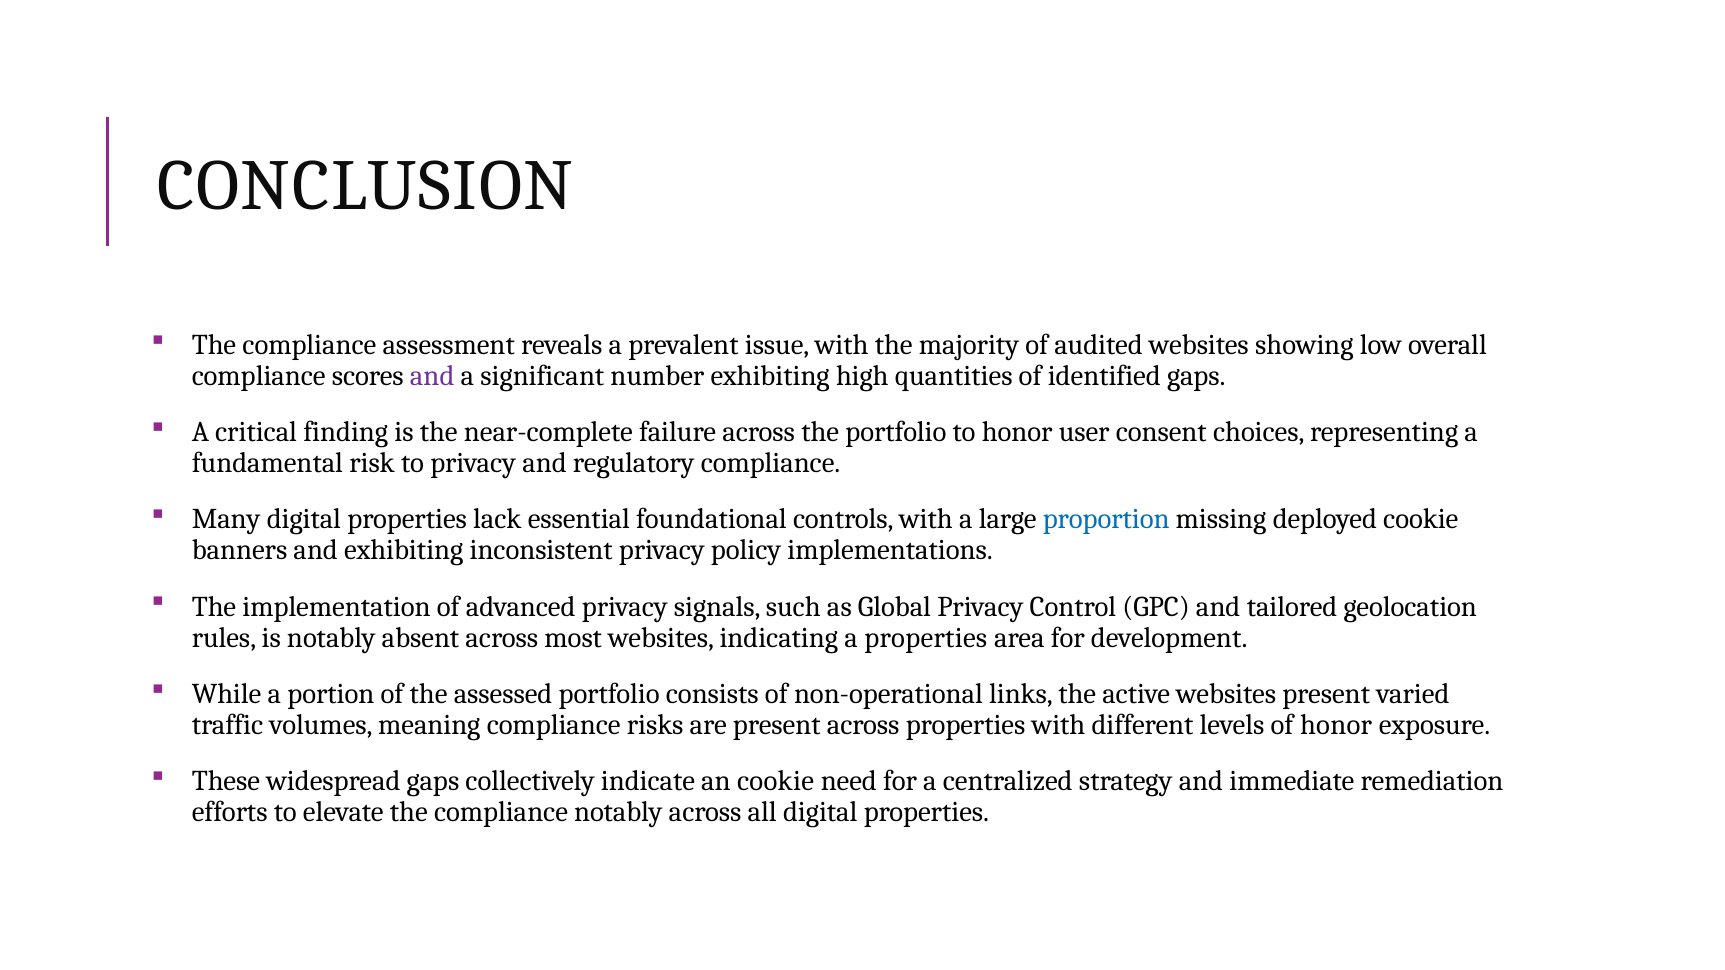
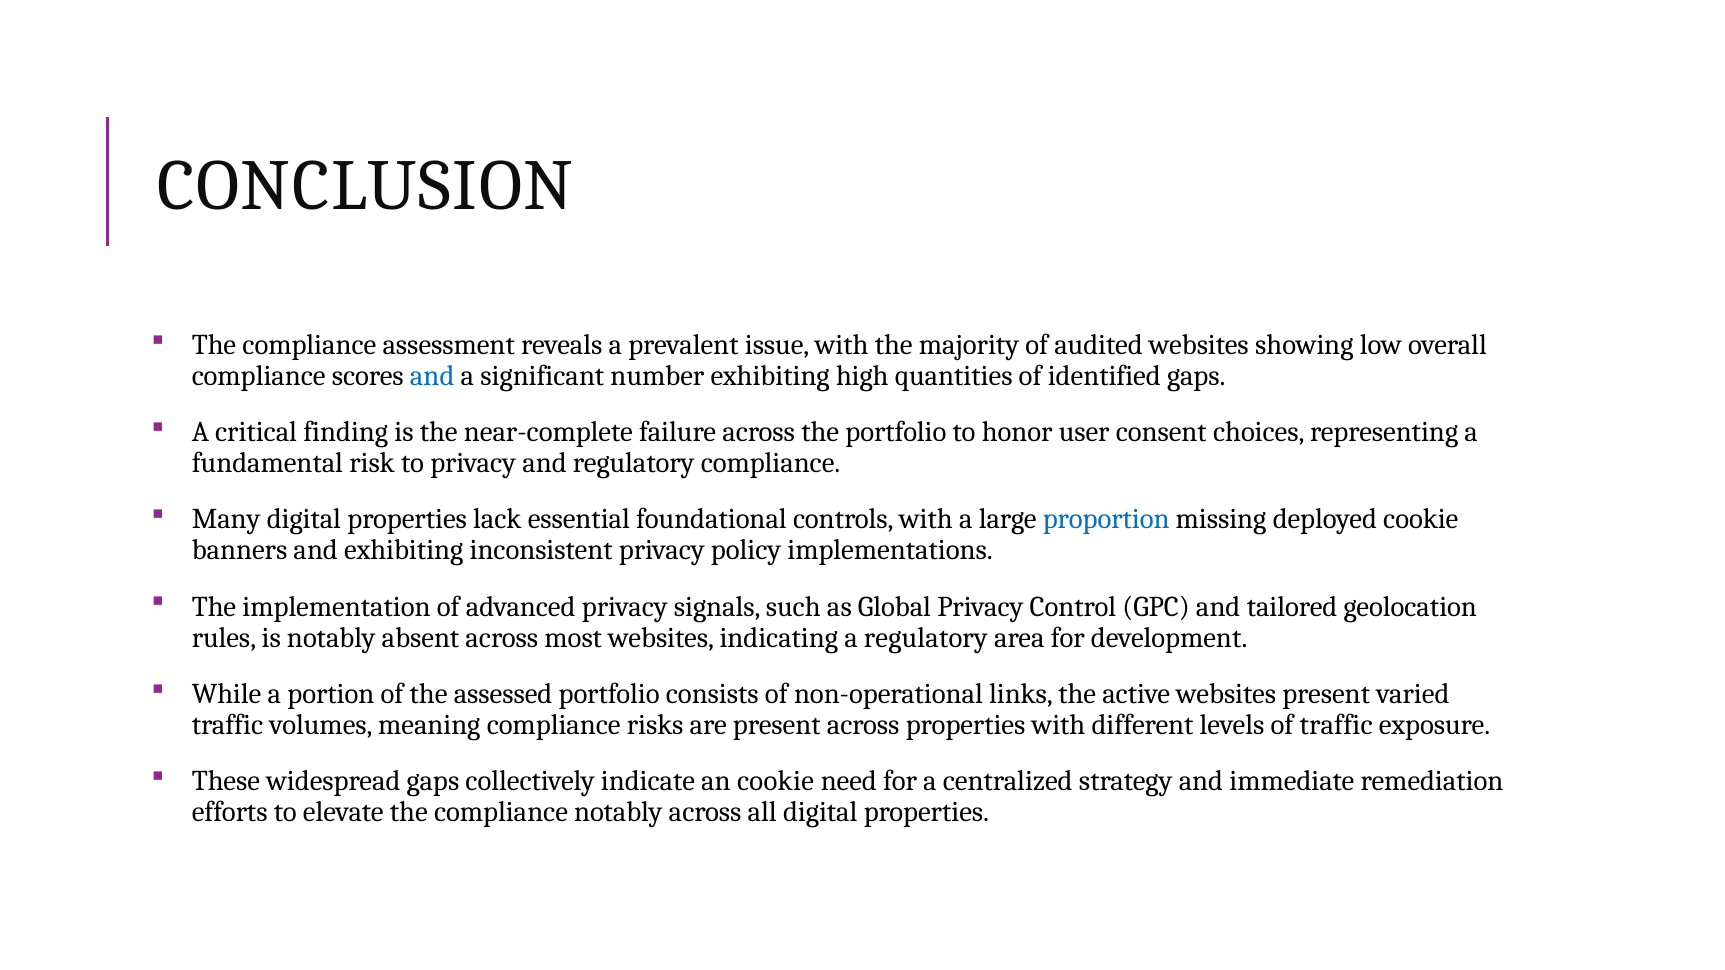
and colour: purple -> blue (432, 376)
a properties: properties -> regulatory (926, 638)
of honor: honor -> traffic (1336, 725)
